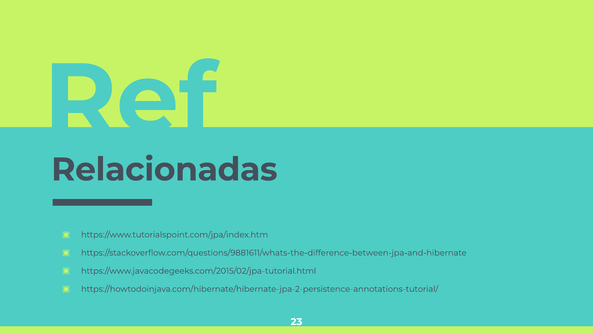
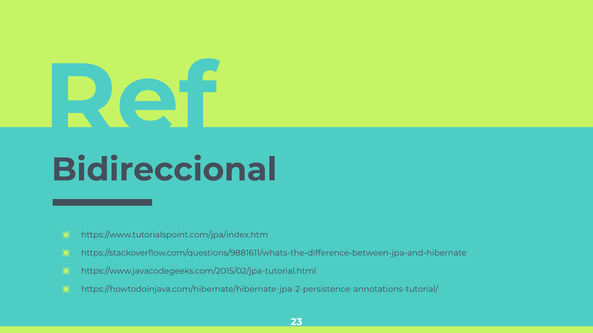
Relacionadas: Relacionadas -> Bidireccional (164, 170)
